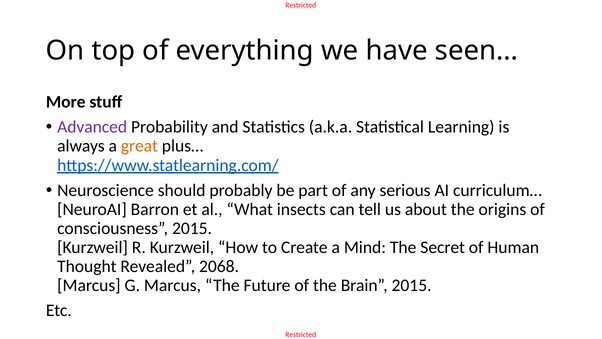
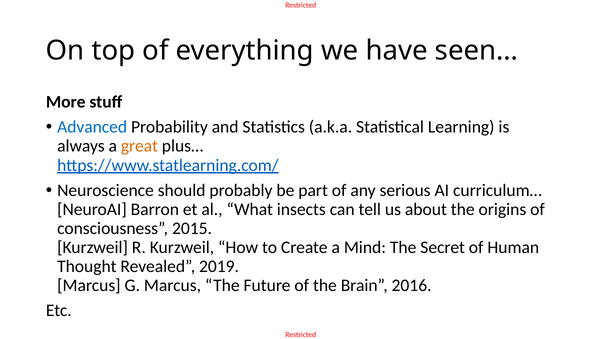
Advanced colour: purple -> blue (92, 127)
2068: 2068 -> 2019 (219, 266)
Brain 2015: 2015 -> 2016 (412, 285)
